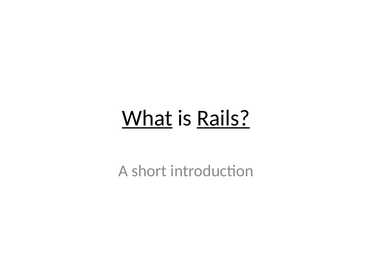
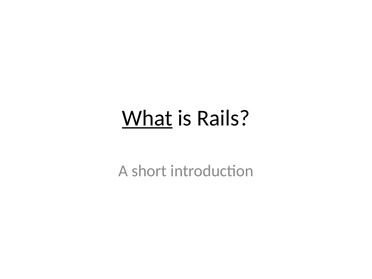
Rails underline: present -> none (223, 118)
